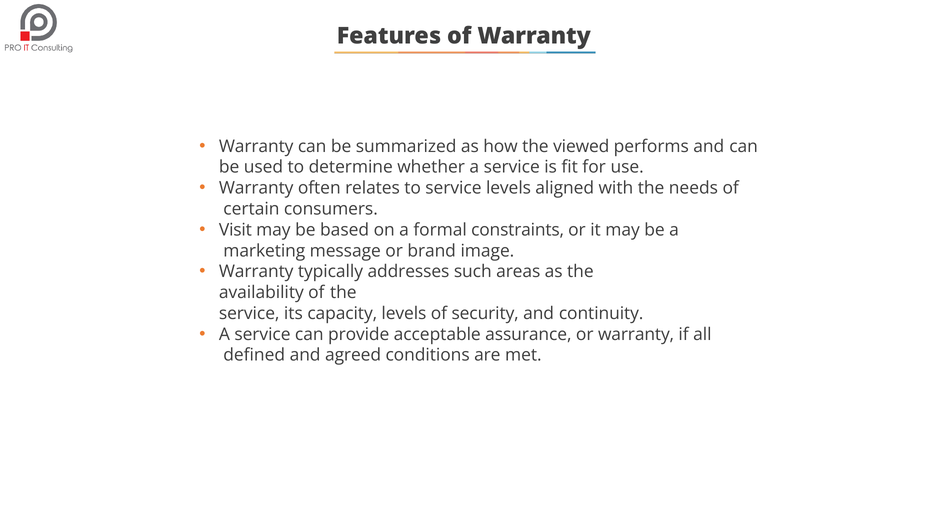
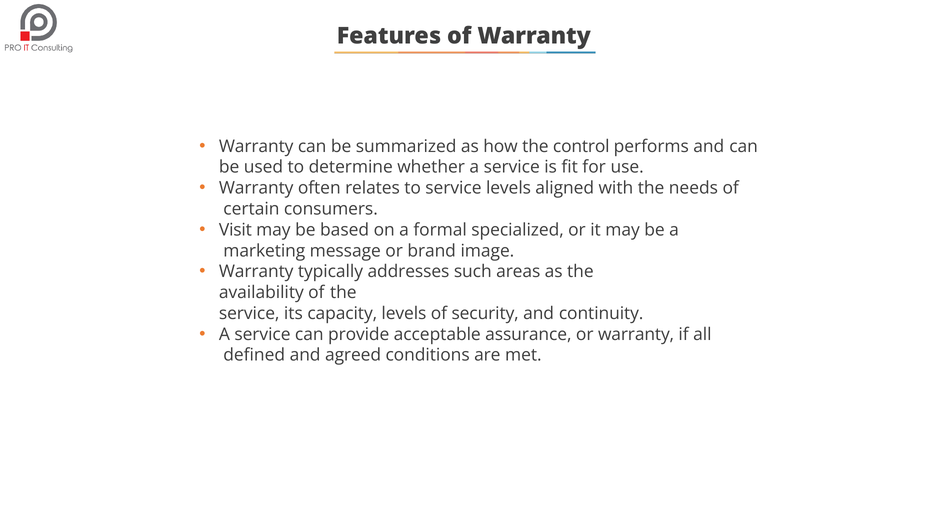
viewed: viewed -> control (581, 147)
constraints: constraints -> specialized (518, 230)
